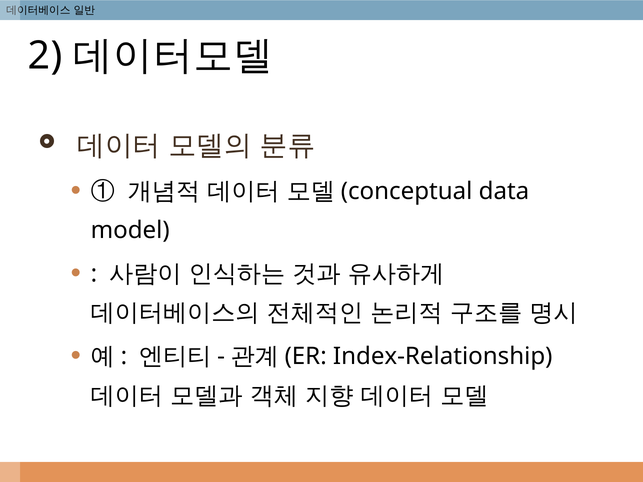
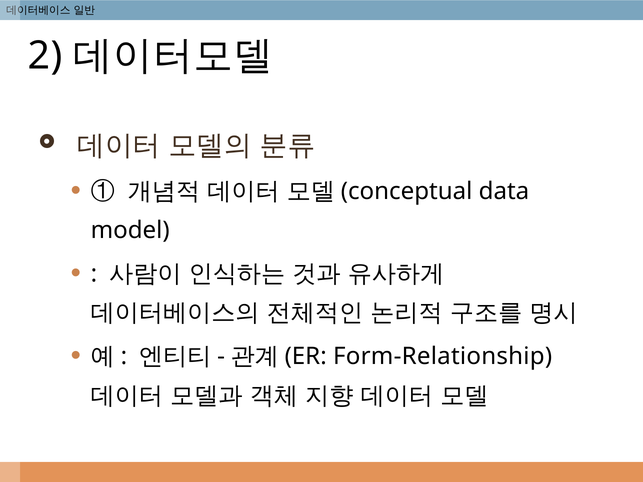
Index-Relationship: Index-Relationship -> Form-Relationship (443, 357)
